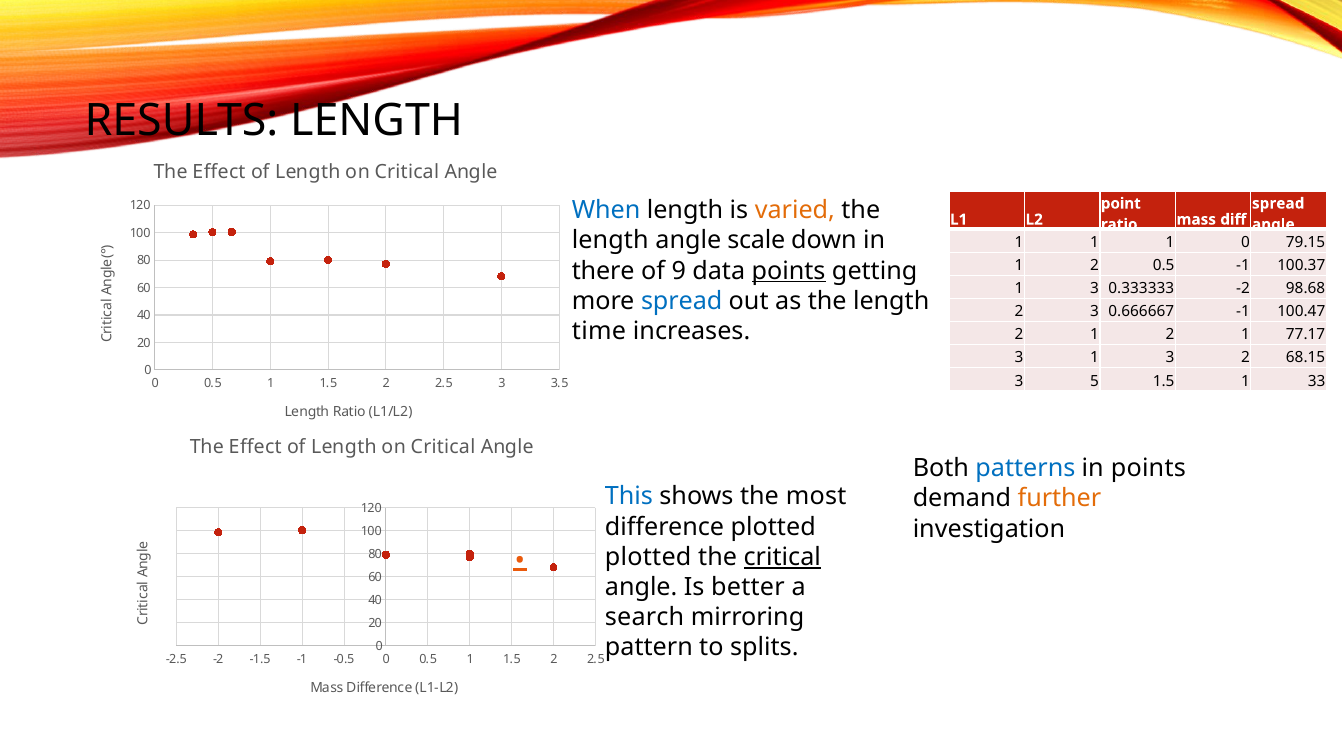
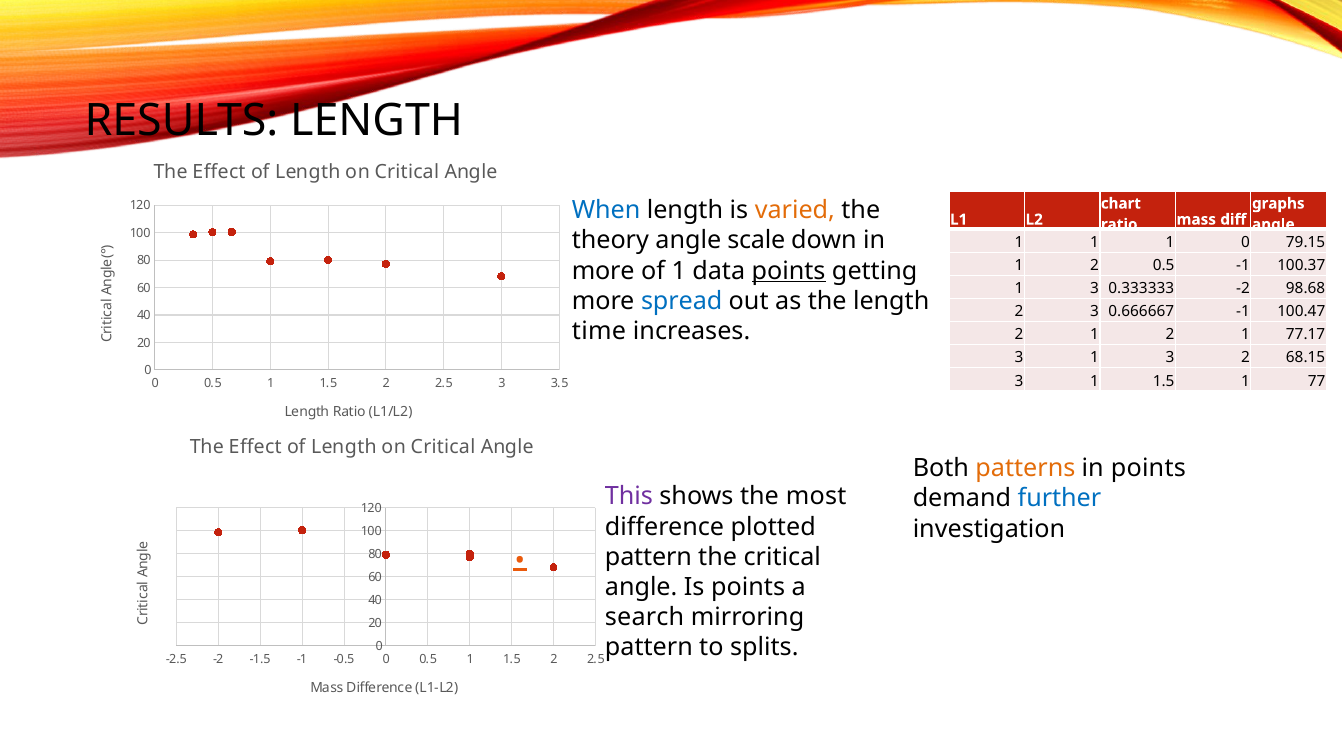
point: point -> chart (1121, 203)
spread: spread -> graphs (1278, 203)
length: length -> theory (610, 241)
there: there -> more (603, 271)
of 9: 9 -> 1 (679, 271)
5: 5 -> 1 (1095, 381)
33: 33 -> 77 (1317, 381)
patterns colour: blue -> orange (1025, 468)
This colour: blue -> purple (629, 497)
further colour: orange -> blue (1059, 499)
plotted: plotted -> pattern (648, 557)
critical underline: present -> none (782, 557)
Is better: better -> points (748, 587)
